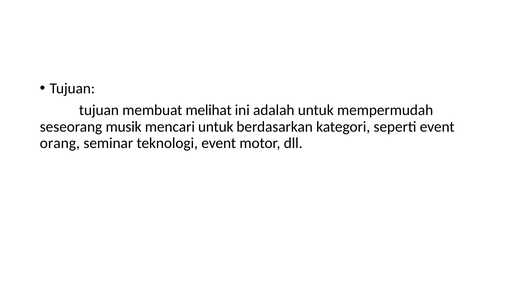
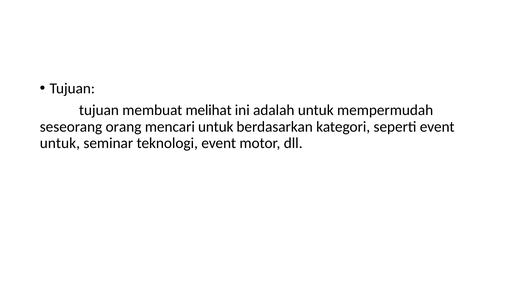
musik: musik -> orang (124, 127)
orang: orang -> untuk (60, 143)
